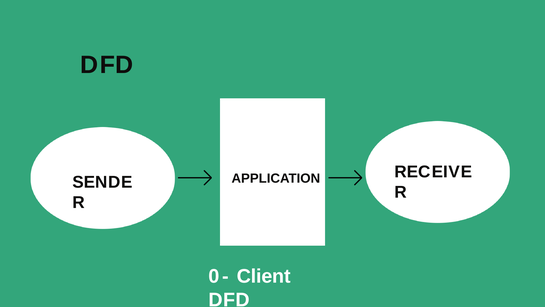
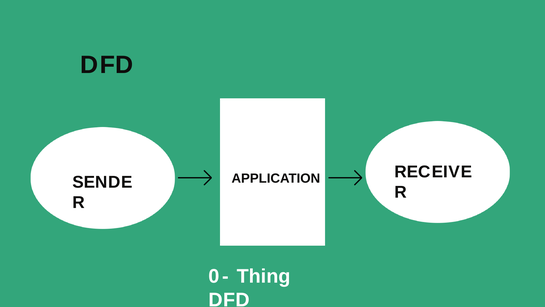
Client: Client -> Thing (264, 276)
